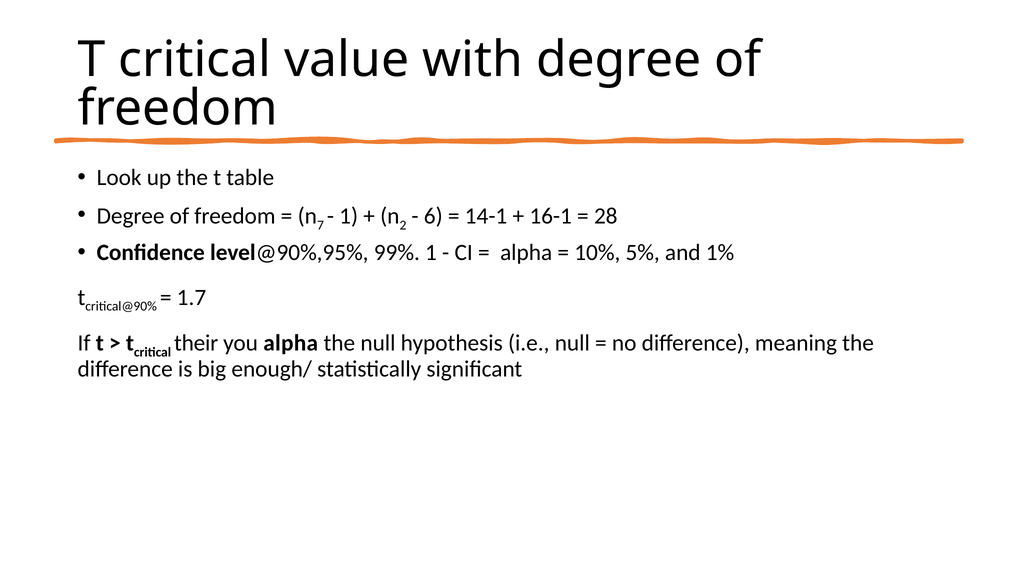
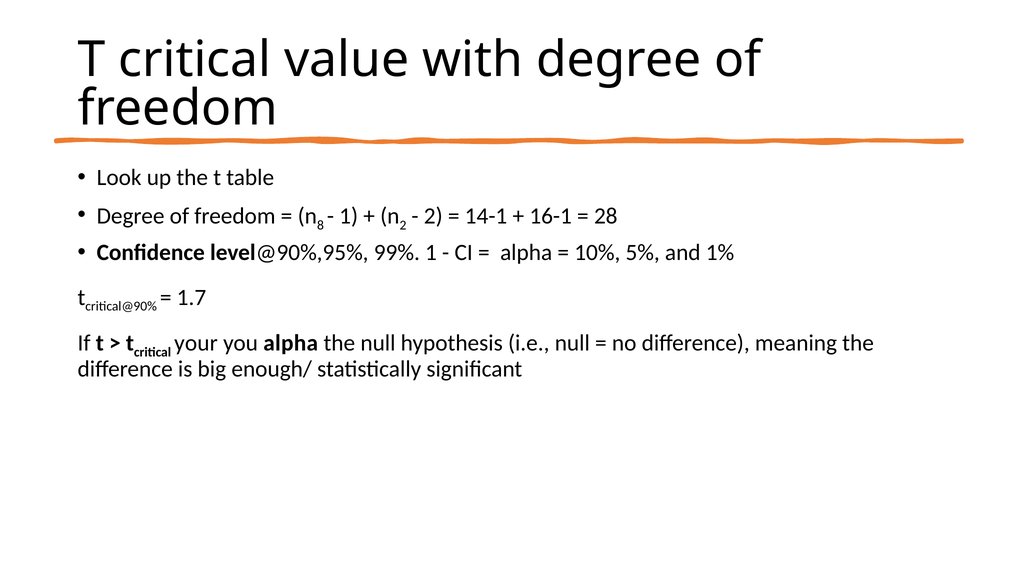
7: 7 -> 8 (321, 225)
6: 6 -> 2 (433, 216)
their: their -> your (196, 343)
